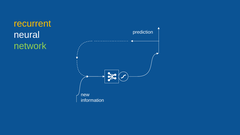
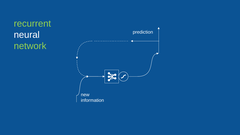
recurrent colour: yellow -> light green (32, 24)
